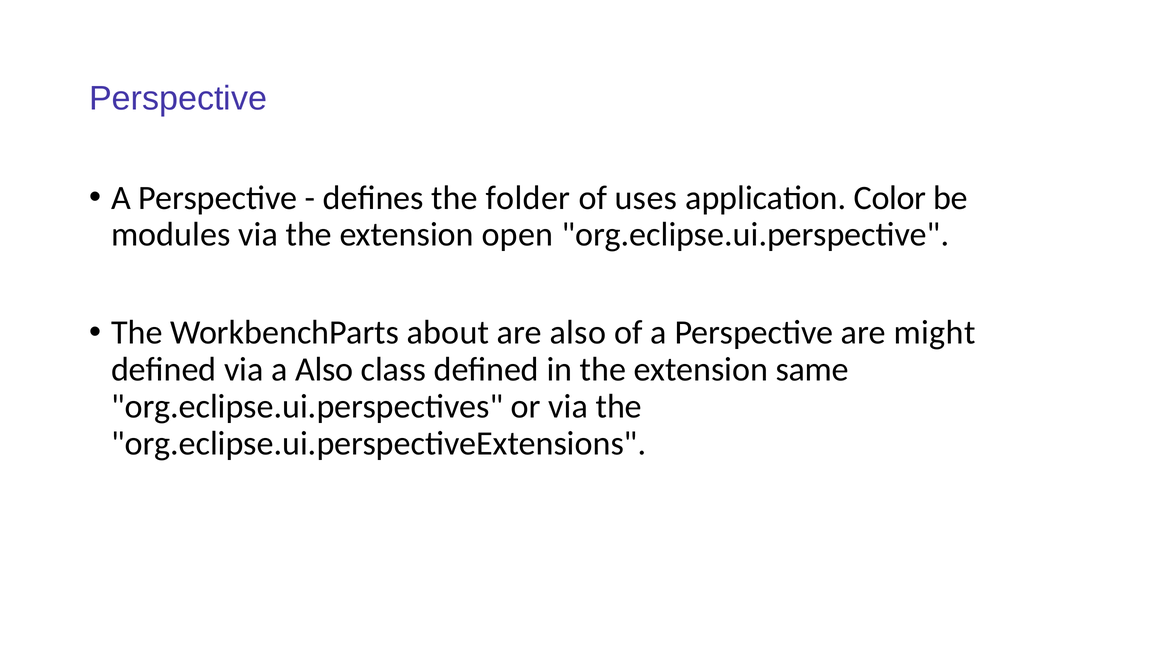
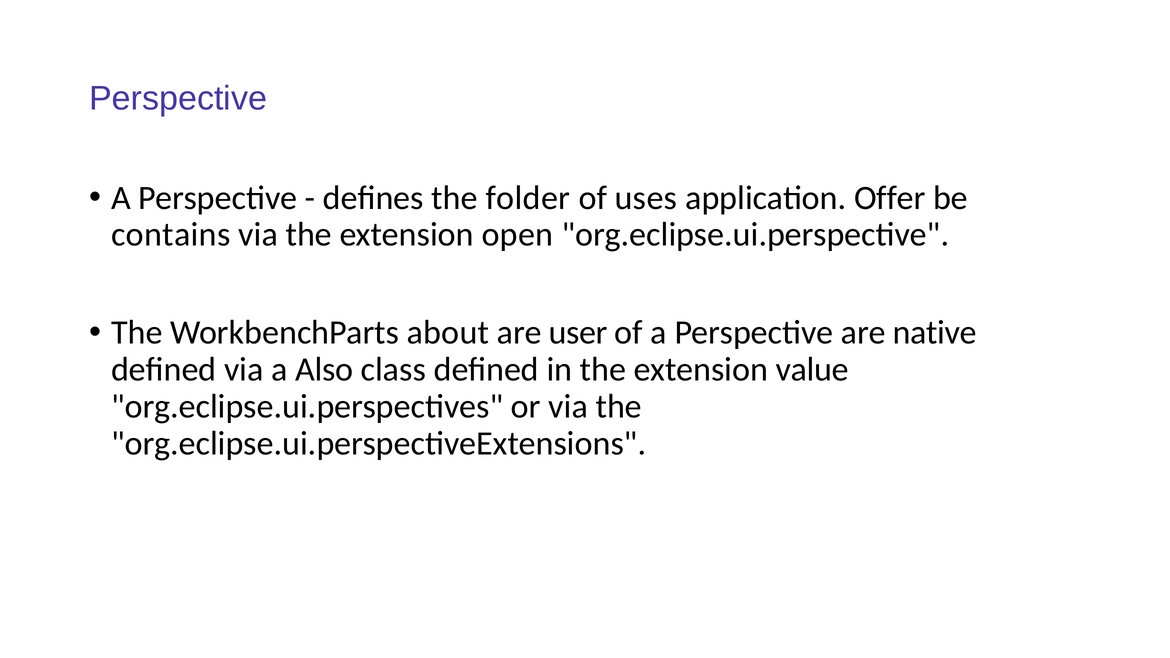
Color: Color -> Offer (890, 198)
modules: modules -> contains (171, 235)
are also: also -> user (578, 333)
might: might -> native (935, 333)
same: same -> value (812, 370)
